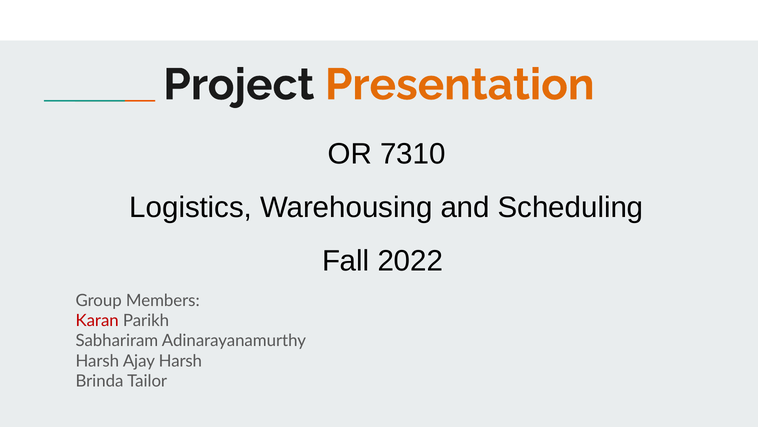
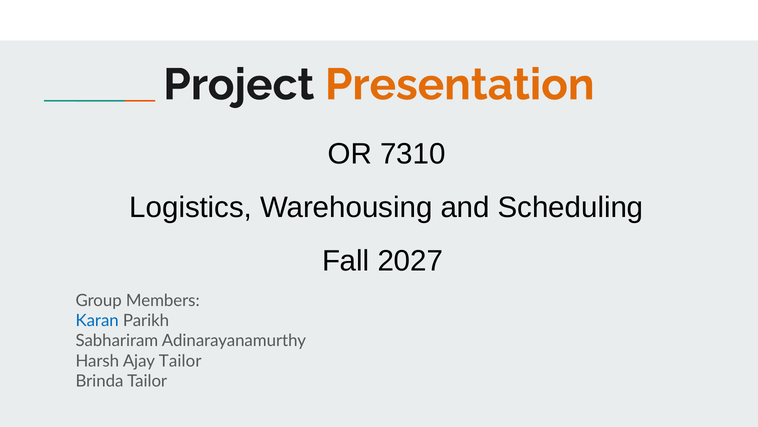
2022: 2022 -> 2027 (410, 260)
Karan colour: red -> blue (97, 320)
Ajay Harsh: Harsh -> Tailor (180, 361)
